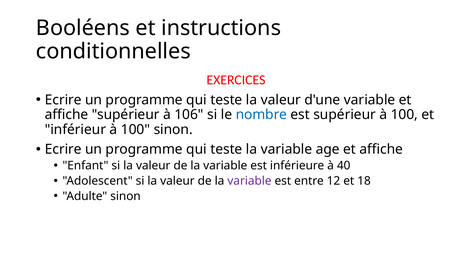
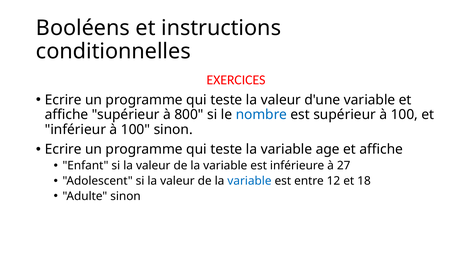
106: 106 -> 800 (189, 114)
40: 40 -> 27 (344, 165)
variable colour: purple -> blue (249, 181)
